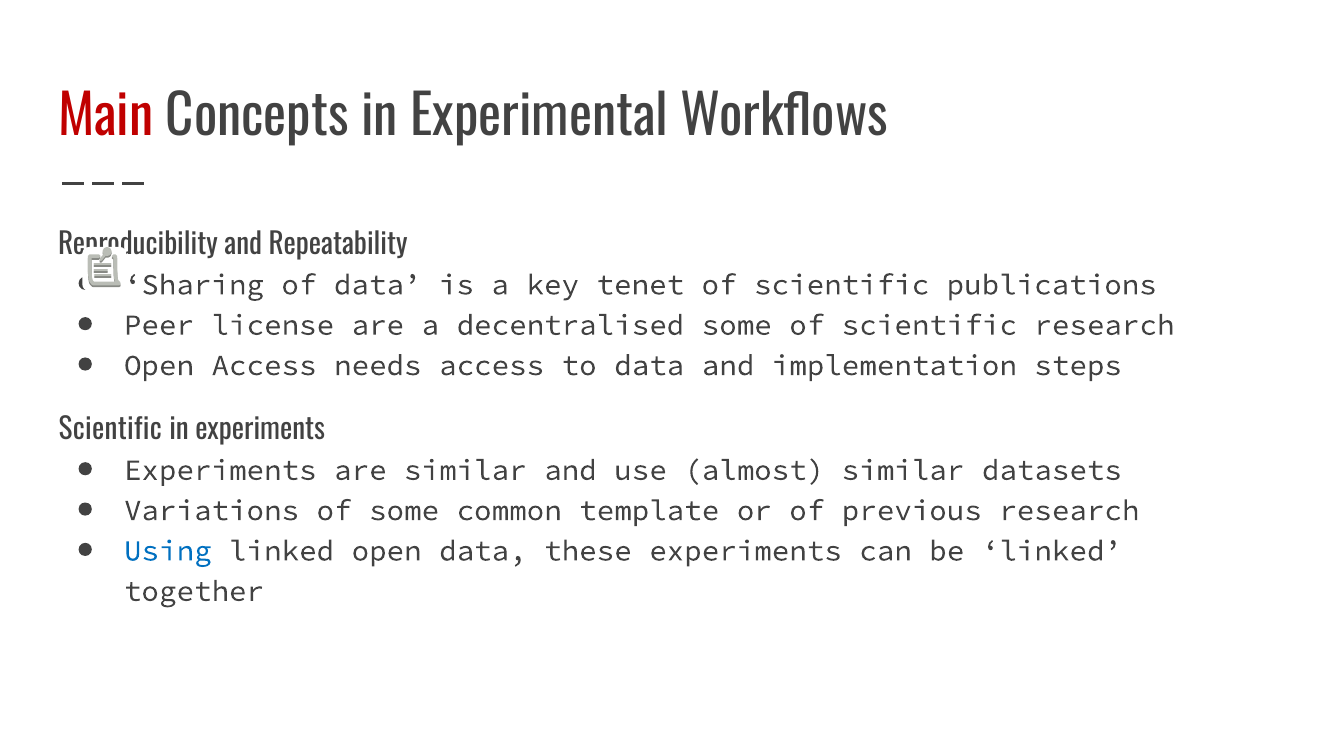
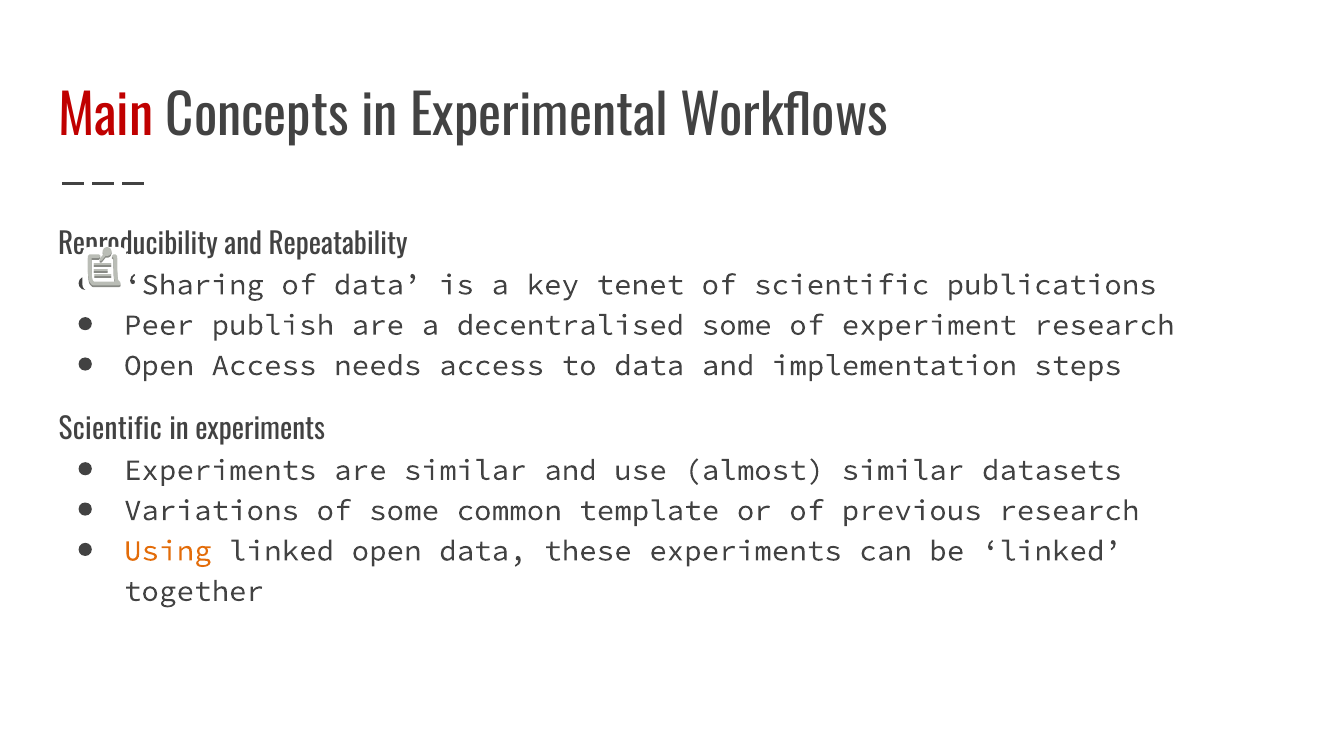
license: license -> publish (273, 325)
scientific: scientific -> experiment (929, 325)
Using colour: blue -> orange (168, 551)
